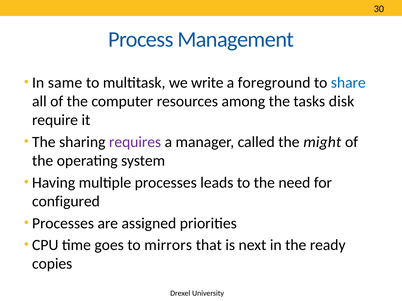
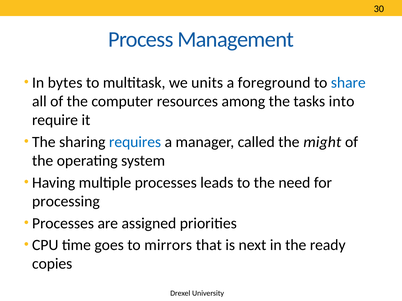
same: same -> bytes (65, 83)
write: write -> units (207, 83)
disk: disk -> into (342, 102)
requires colour: purple -> blue (135, 142)
configured: configured -> processing (66, 202)
